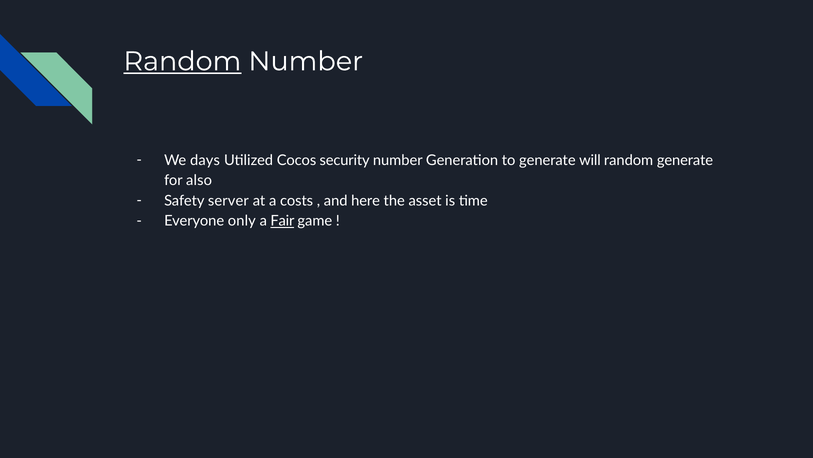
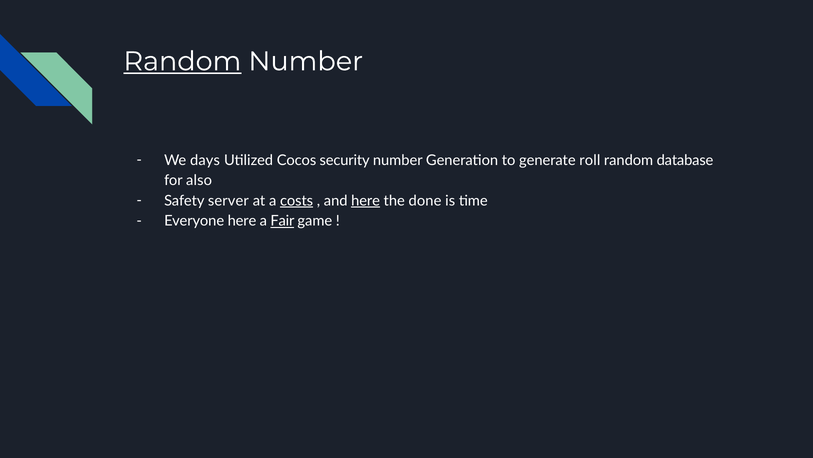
will: will -> roll (590, 160)
random generate: generate -> database (685, 160)
costs underline: none -> present (297, 200)
here underline: none -> present (366, 200)
asset: asset -> done (425, 200)
Everyone only: only -> here (242, 221)
